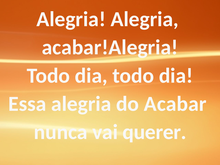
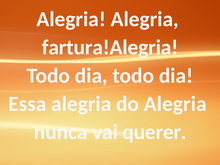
acabar!Alegria: acabar!Alegria -> fartura!Alegria (110, 47)
do Acabar: Acabar -> Alegria (175, 104)
